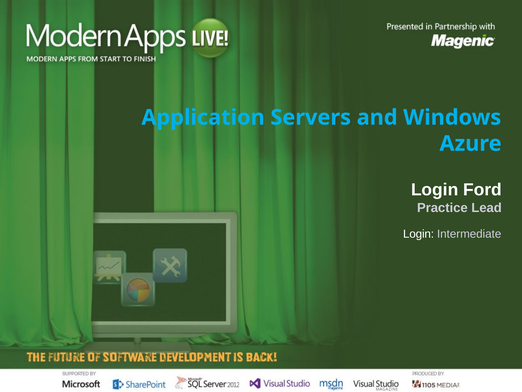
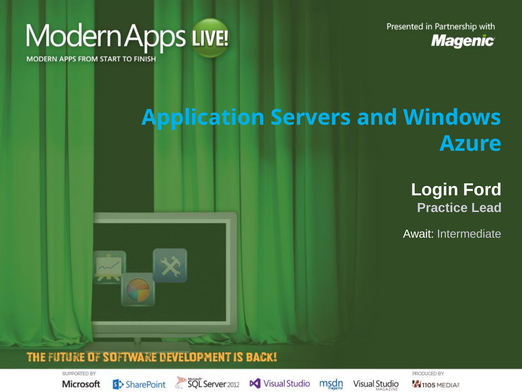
Login: Login -> Await (419, 234)
